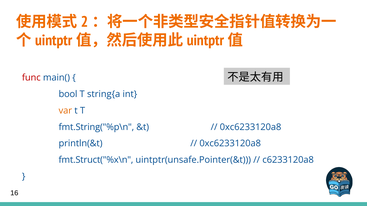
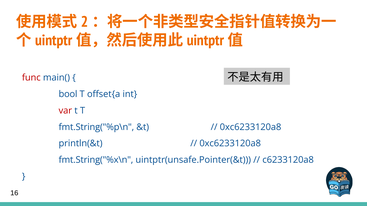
string{a: string{a -> offset{a (104, 94)
var colour: orange -> red (65, 111)
fmt.Struct("%x\n: fmt.Struct("%x\n -> fmt.String("%x\n (96, 160)
